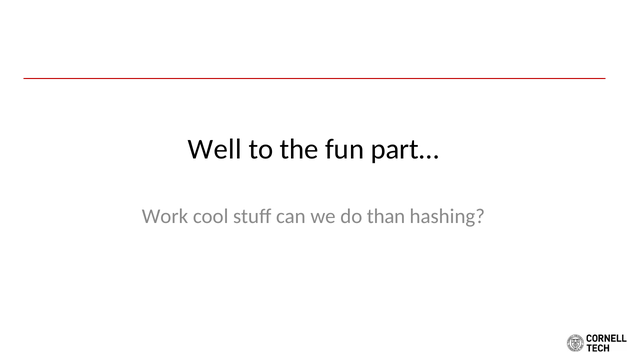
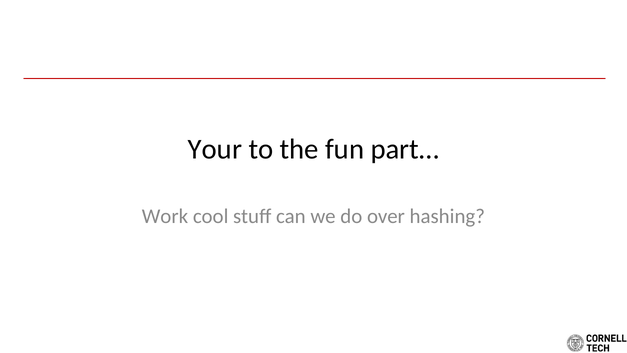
Well: Well -> Your (215, 149)
than: than -> over (386, 216)
